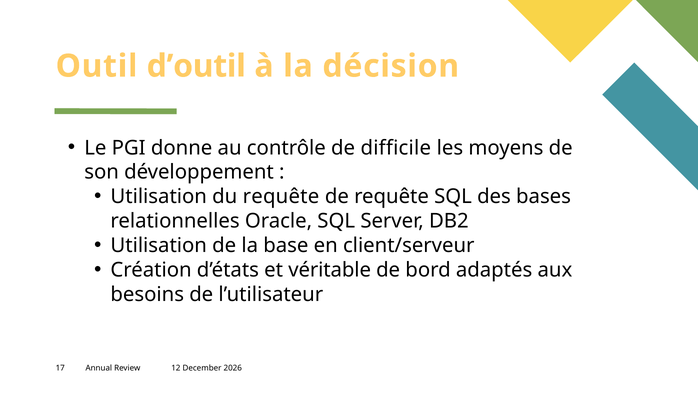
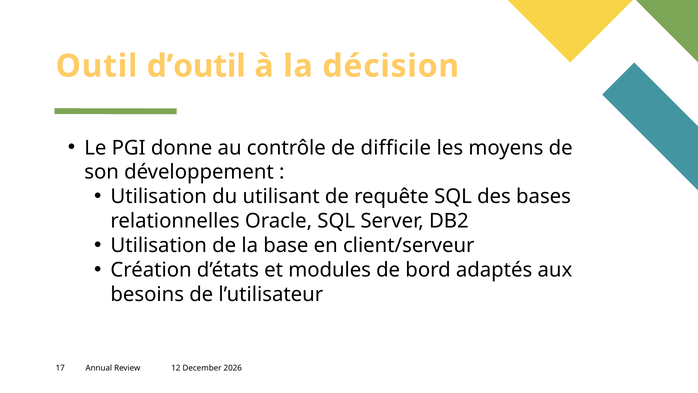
du requête: requête -> utilisant (281, 197)
véritable: véritable -> modules (330, 270)
